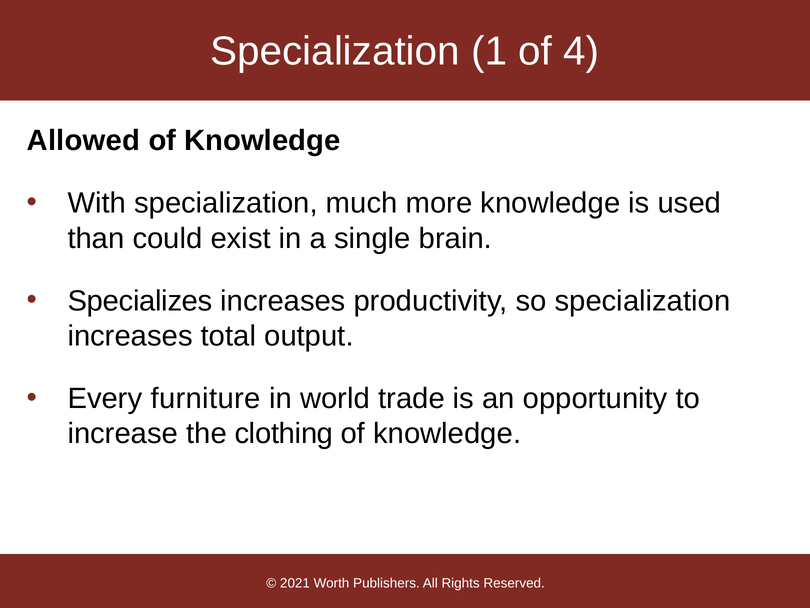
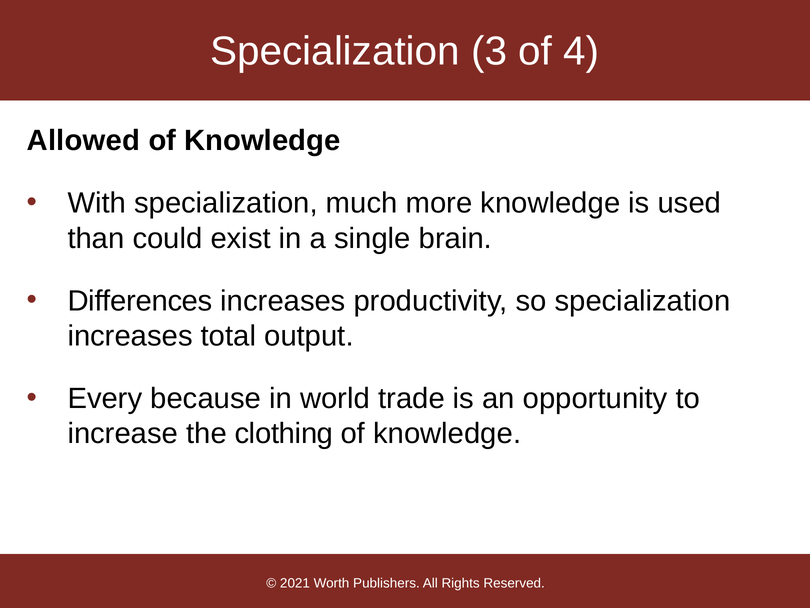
1: 1 -> 3 (489, 51)
Specializes: Specializes -> Differences (140, 301)
furniture: furniture -> because (206, 398)
